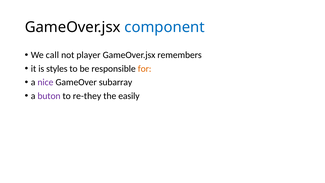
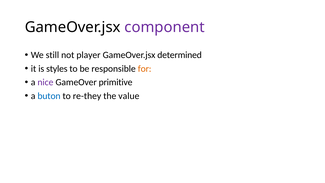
component colour: blue -> purple (165, 27)
call: call -> still (52, 55)
remembers: remembers -> determined (180, 55)
subarray: subarray -> primitive (116, 82)
buton colour: purple -> blue (49, 96)
easily: easily -> value (129, 96)
